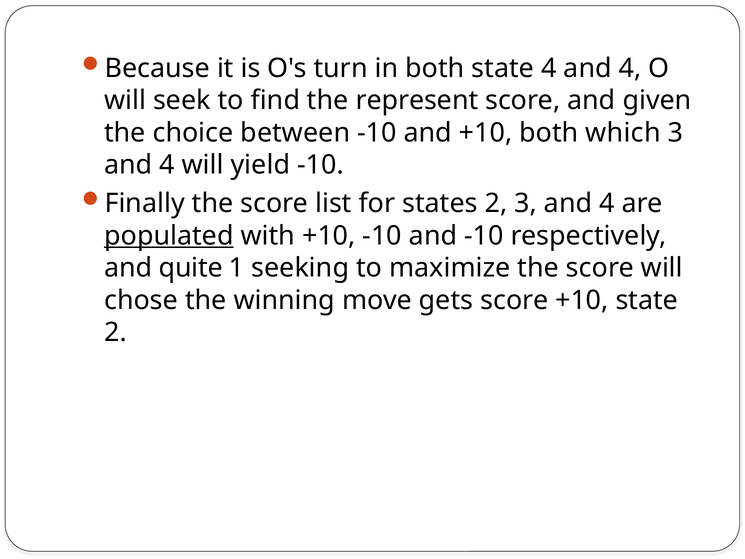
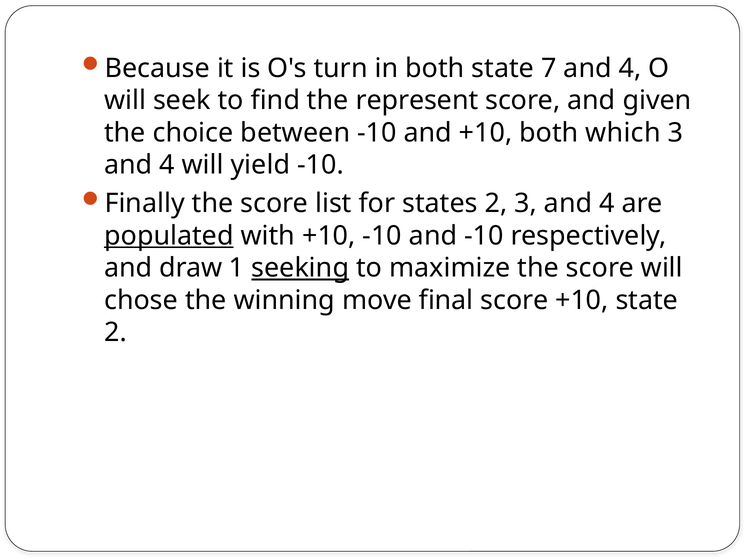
state 4: 4 -> 7 (549, 68)
quite: quite -> draw (191, 268)
seeking underline: none -> present (300, 268)
gets: gets -> final (446, 300)
